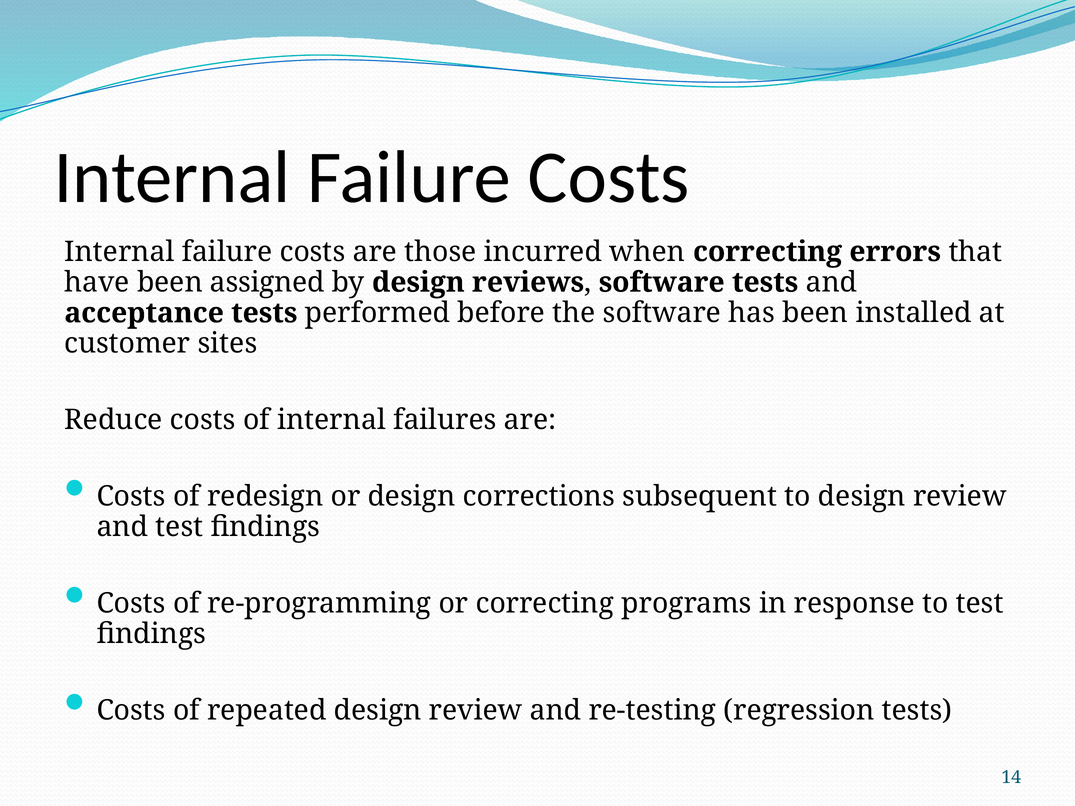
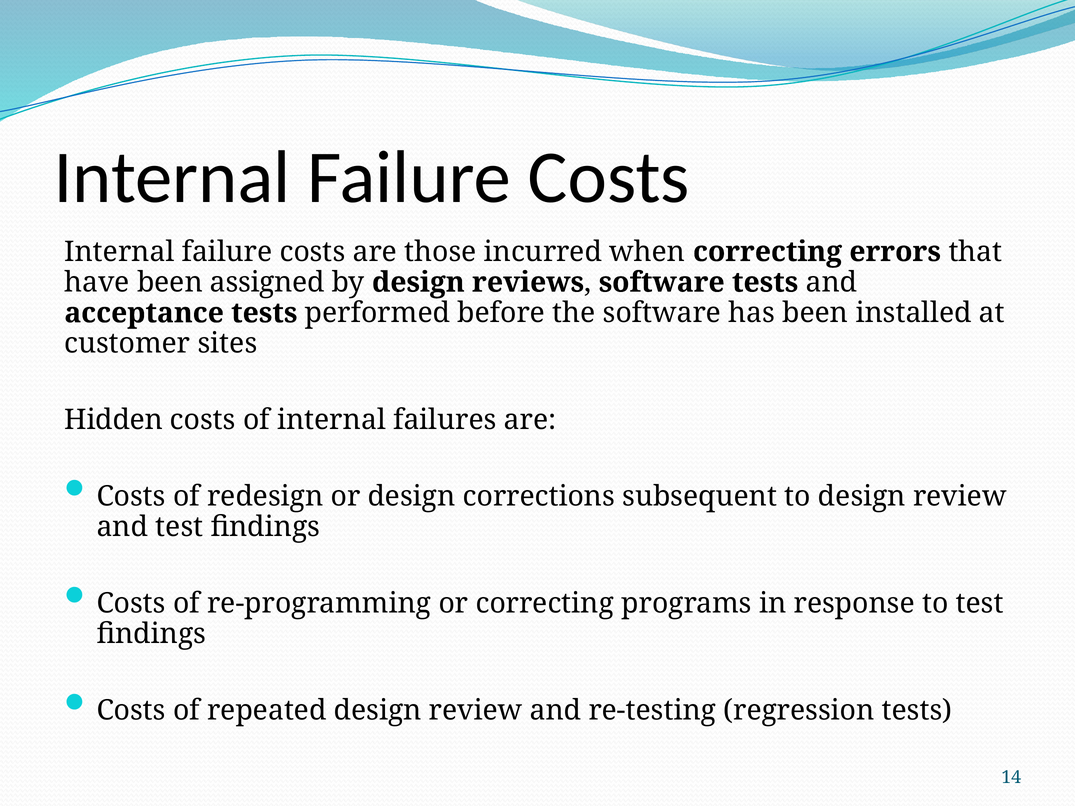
Reduce: Reduce -> Hidden (114, 420)
